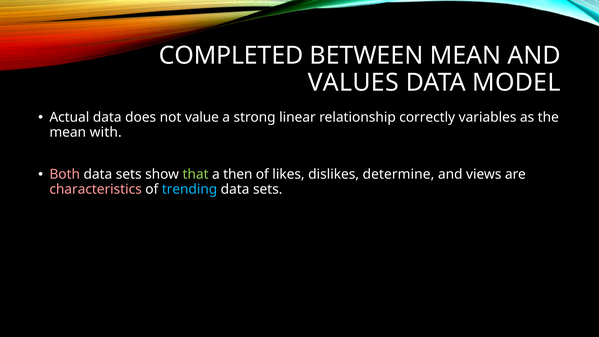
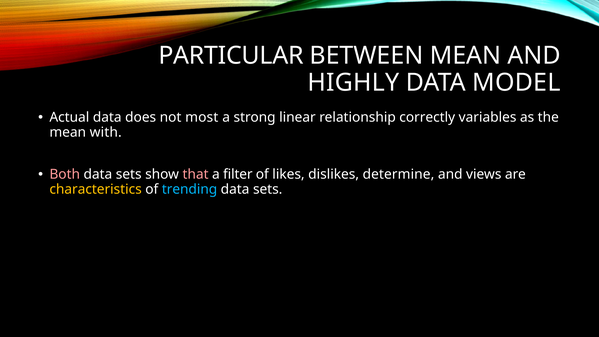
COMPLETED: COMPLETED -> PARTICULAR (231, 56)
VALUES: VALUES -> HIGHLY (353, 83)
value: value -> most (202, 117)
that colour: light green -> pink (196, 174)
then: then -> filter (238, 174)
characteristics colour: pink -> yellow (96, 189)
